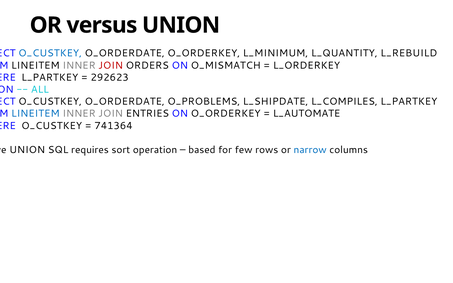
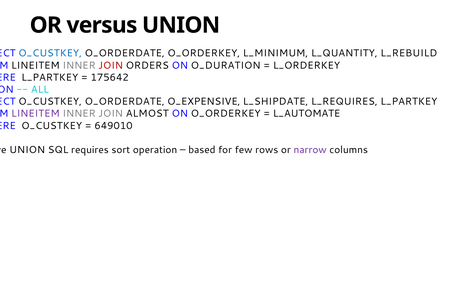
O_MISMATCH: O_MISMATCH -> O_DURATION (226, 65)
292623: 292623 -> 175642 (110, 77)
O_PROBLEMS: O_PROBLEMS -> O_EXPENSIVE (204, 102)
L_COMPILES: L_COMPILES -> L_REQUIRES (344, 102)
LINEITEM colour: blue -> purple (35, 114)
ENTRIES: ENTRIES -> ALMOST (147, 114)
741364: 741364 -> 649010 (113, 126)
narrow colour: blue -> purple (310, 150)
